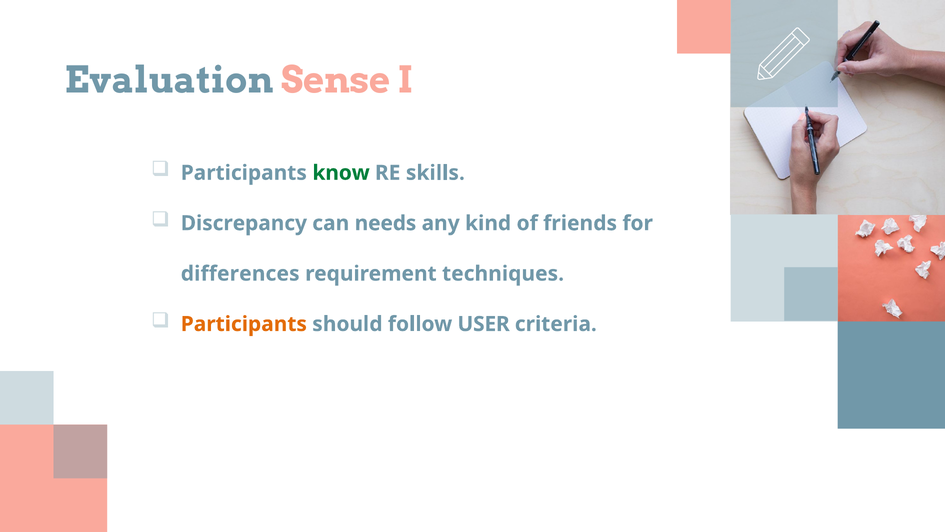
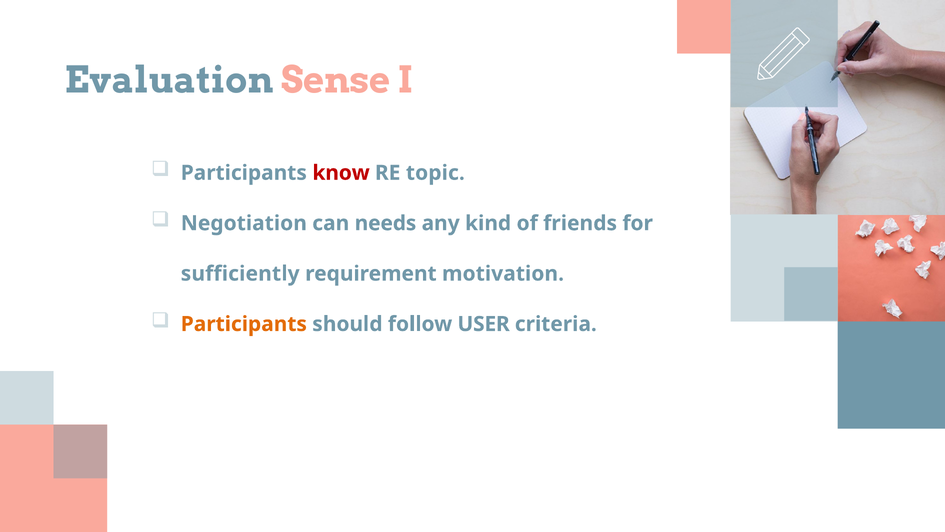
know colour: green -> red (341, 173)
skills: skills -> topic (435, 173)
Discrepancy: Discrepancy -> Negotiation (244, 223)
differences: differences -> sufficiently (240, 273)
techniques: techniques -> motivation (503, 273)
